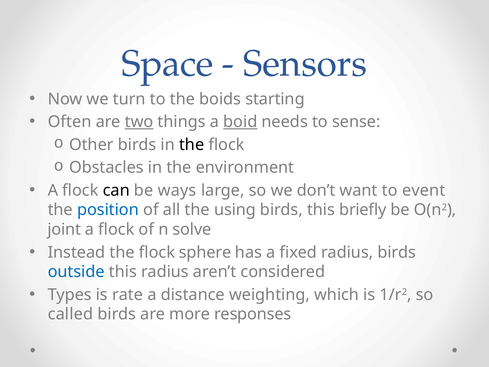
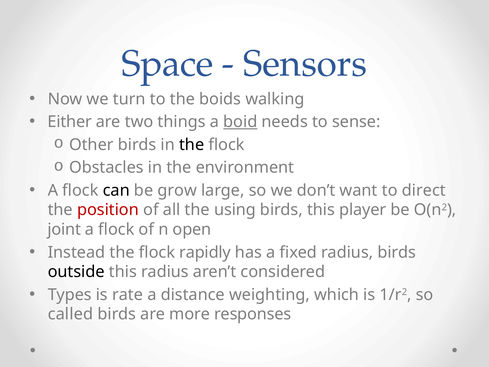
starting: starting -> walking (275, 99)
Often: Often -> Either (70, 122)
two underline: present -> none (139, 122)
ways: ways -> grow (177, 190)
event: event -> direct (424, 190)
position colour: blue -> red (108, 210)
briefly: briefly -> player (363, 210)
solve: solve -> open (192, 229)
sphere: sphere -> rapidly (205, 252)
outside colour: blue -> black (76, 272)
